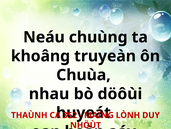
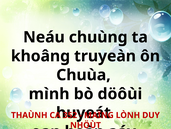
nhau: nhau -> mình (49, 93)
